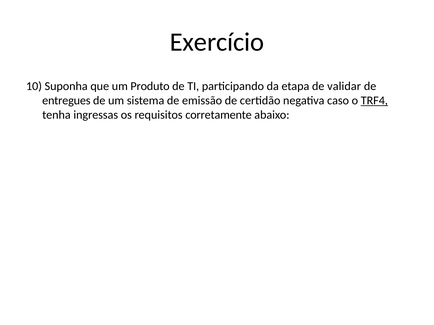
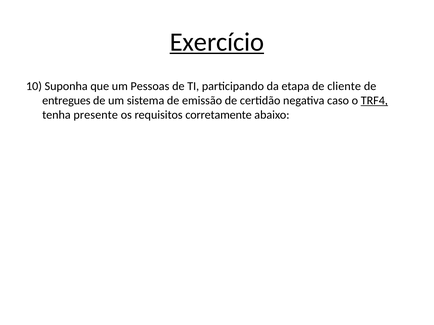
Exercício underline: none -> present (217, 42)
Produto: Produto -> Pessoas (150, 86)
validar: validar -> cliente (344, 86)
ingressas: ingressas -> presente (96, 115)
